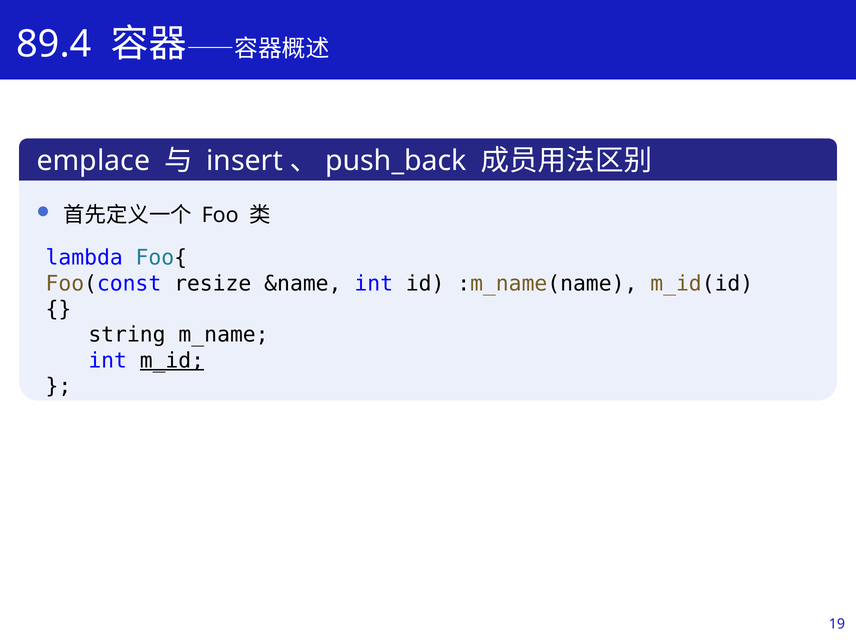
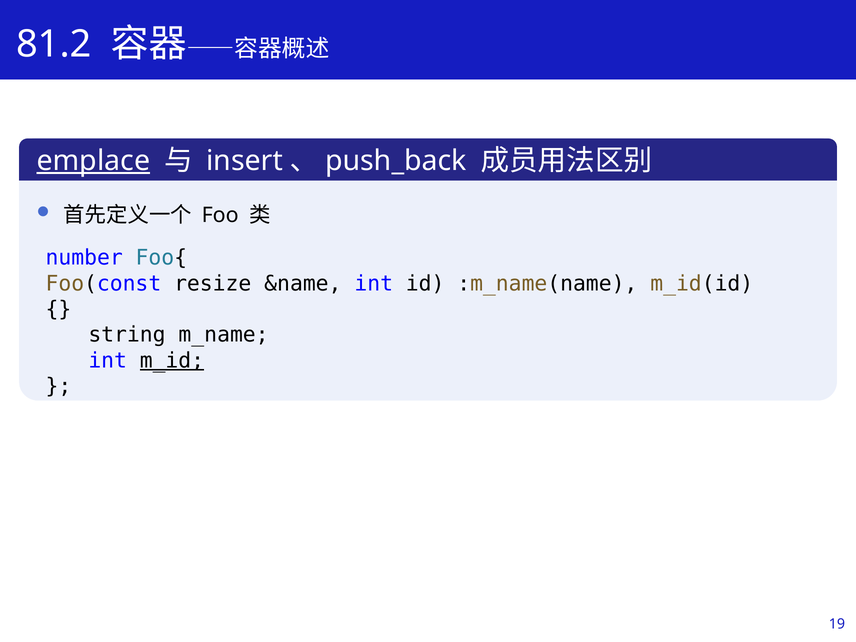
89.4: 89.4 -> 81.2 (54, 44)
emplace underline: none -> present (93, 161)
lambda: lambda -> number (84, 258)
